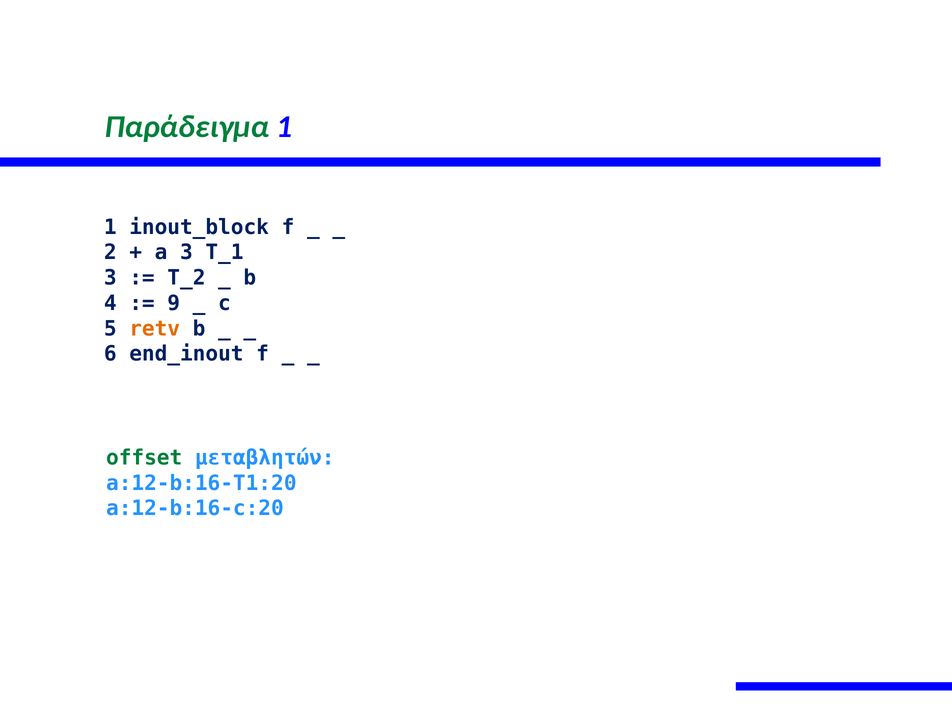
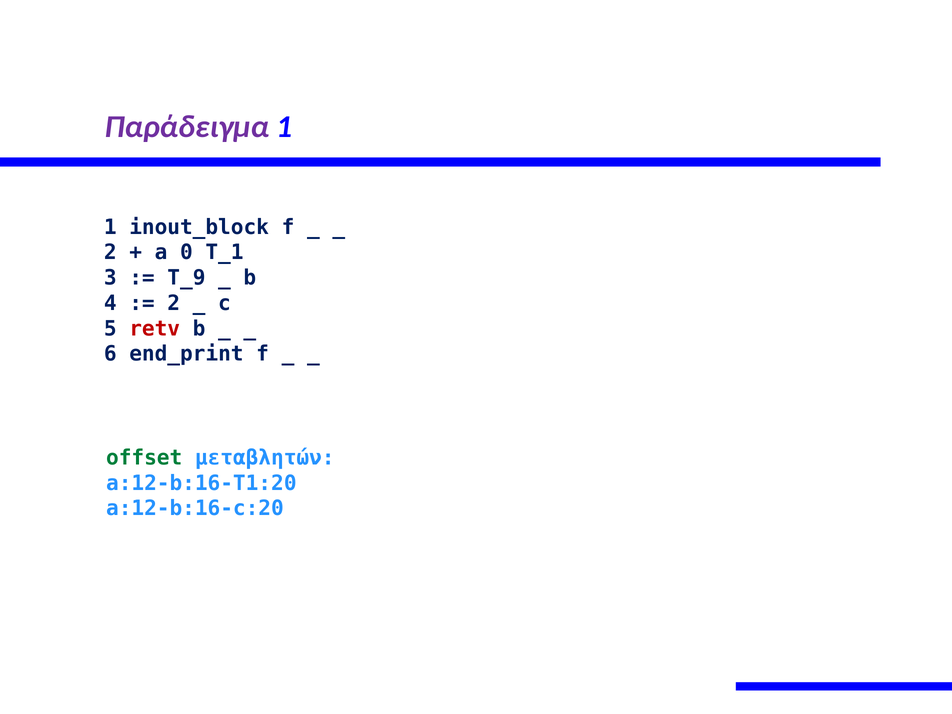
Παράδειγμα colour: green -> purple (187, 127)
a 3: 3 -> 0 (186, 252)
T_2: T_2 -> T_9 (186, 278)
9: 9 -> 2 (174, 303)
retv colour: orange -> red (155, 329)
end_inout: end_inout -> end_print (186, 354)
